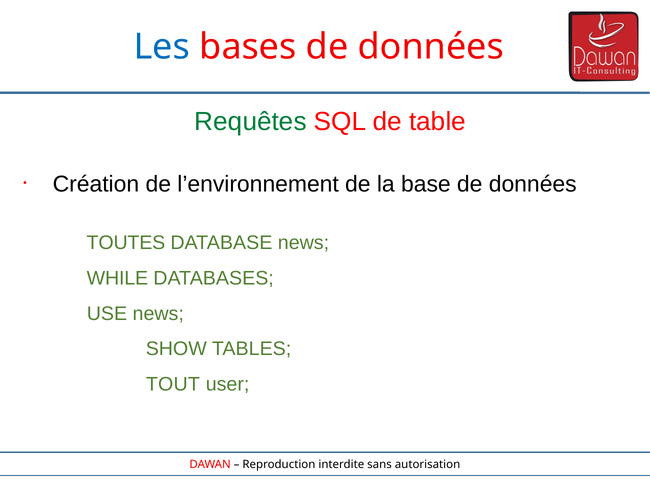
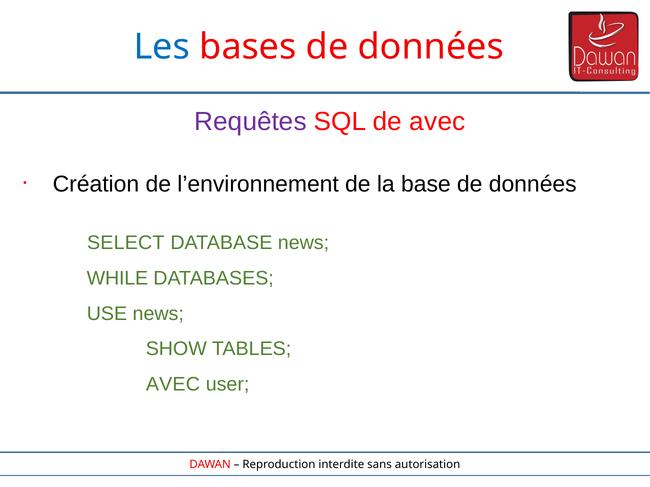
Requêtes colour: green -> purple (251, 122)
de table: table -> avec (437, 122)
TOUTES: TOUTES -> SELECT (126, 243)
TOUT: TOUT -> AVEC (173, 385)
